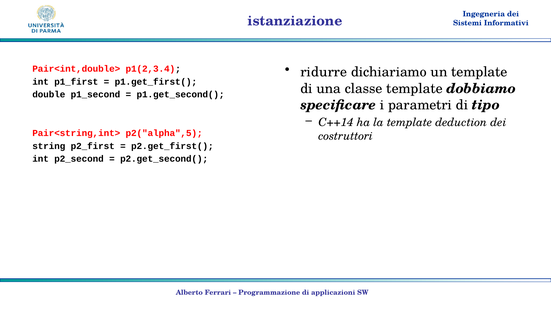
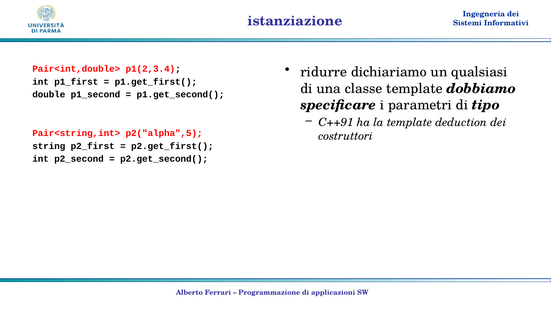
un template: template -> qualsiasi (479, 72)
C++14: C++14 -> C++91 (336, 122)
